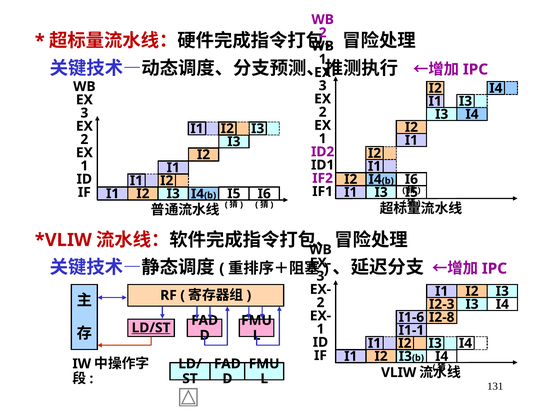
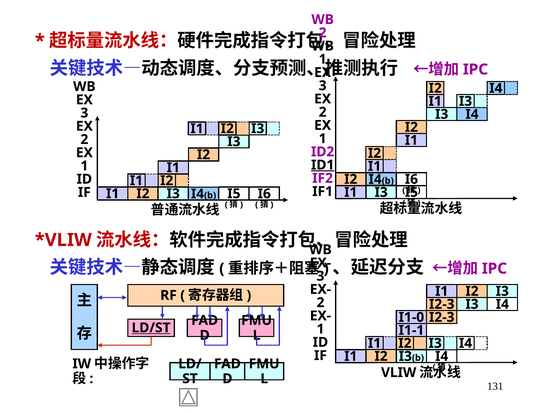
ID1 underline: none -> present (323, 165)
I1-6: I1-6 -> I1-0 (411, 317)
I2-8: I2-8 -> I2-3 (442, 317)
